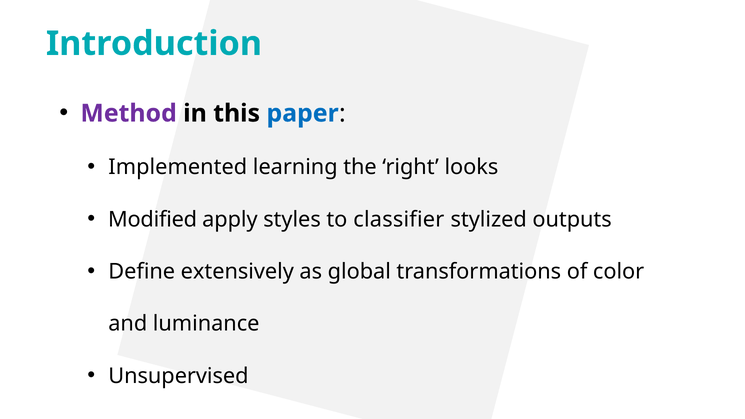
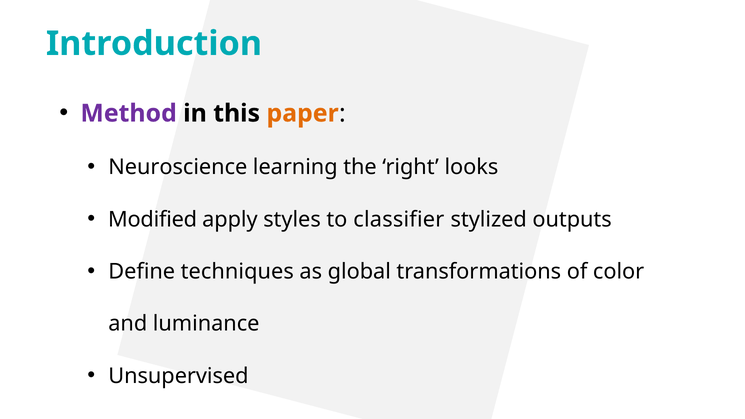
paper colour: blue -> orange (303, 113)
Implemented: Implemented -> Neuroscience (178, 167)
extensively: extensively -> techniques (237, 272)
